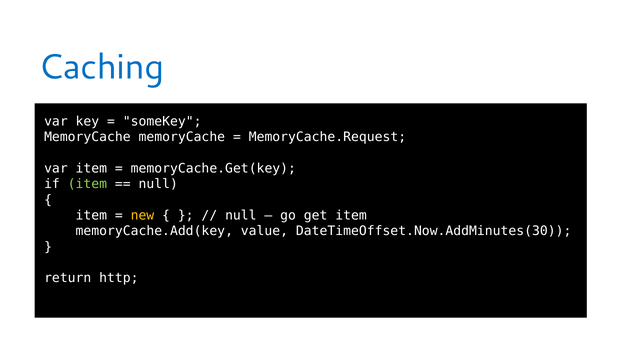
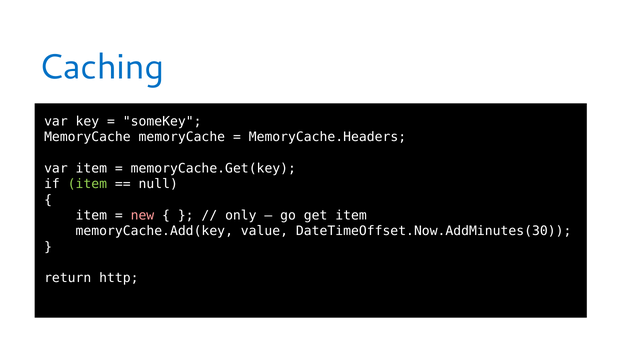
MemoryCache.Request: MemoryCache.Request -> MemoryCache.Headers (327, 137)
new colour: yellow -> pink (142, 215)
null: null -> only (241, 215)
